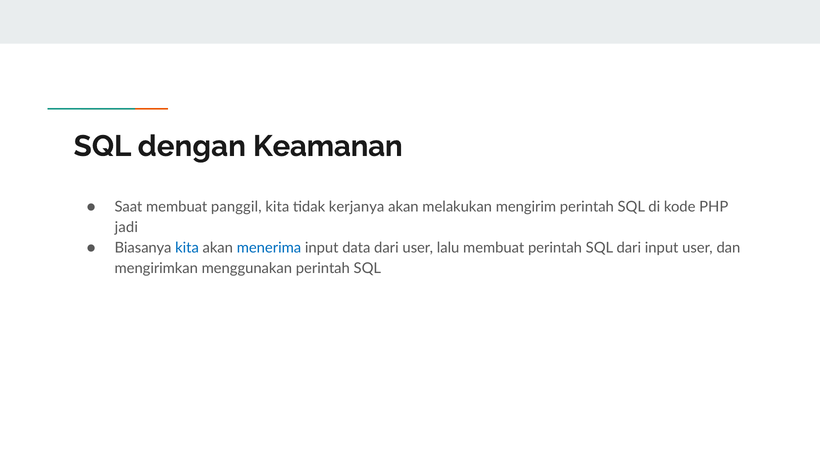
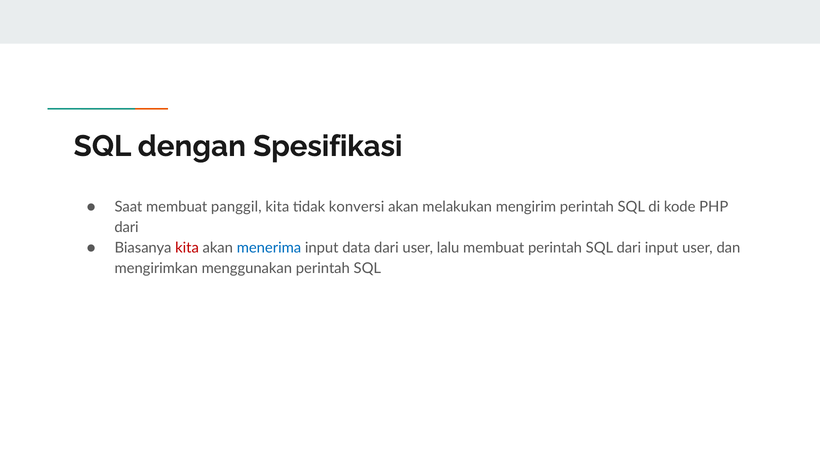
Keamanan: Keamanan -> Spesifikasi (328, 146)
kerjanya: kerjanya -> konversi (357, 207)
jadi: jadi -> dari (126, 228)
kita colour: blue -> red (187, 248)
